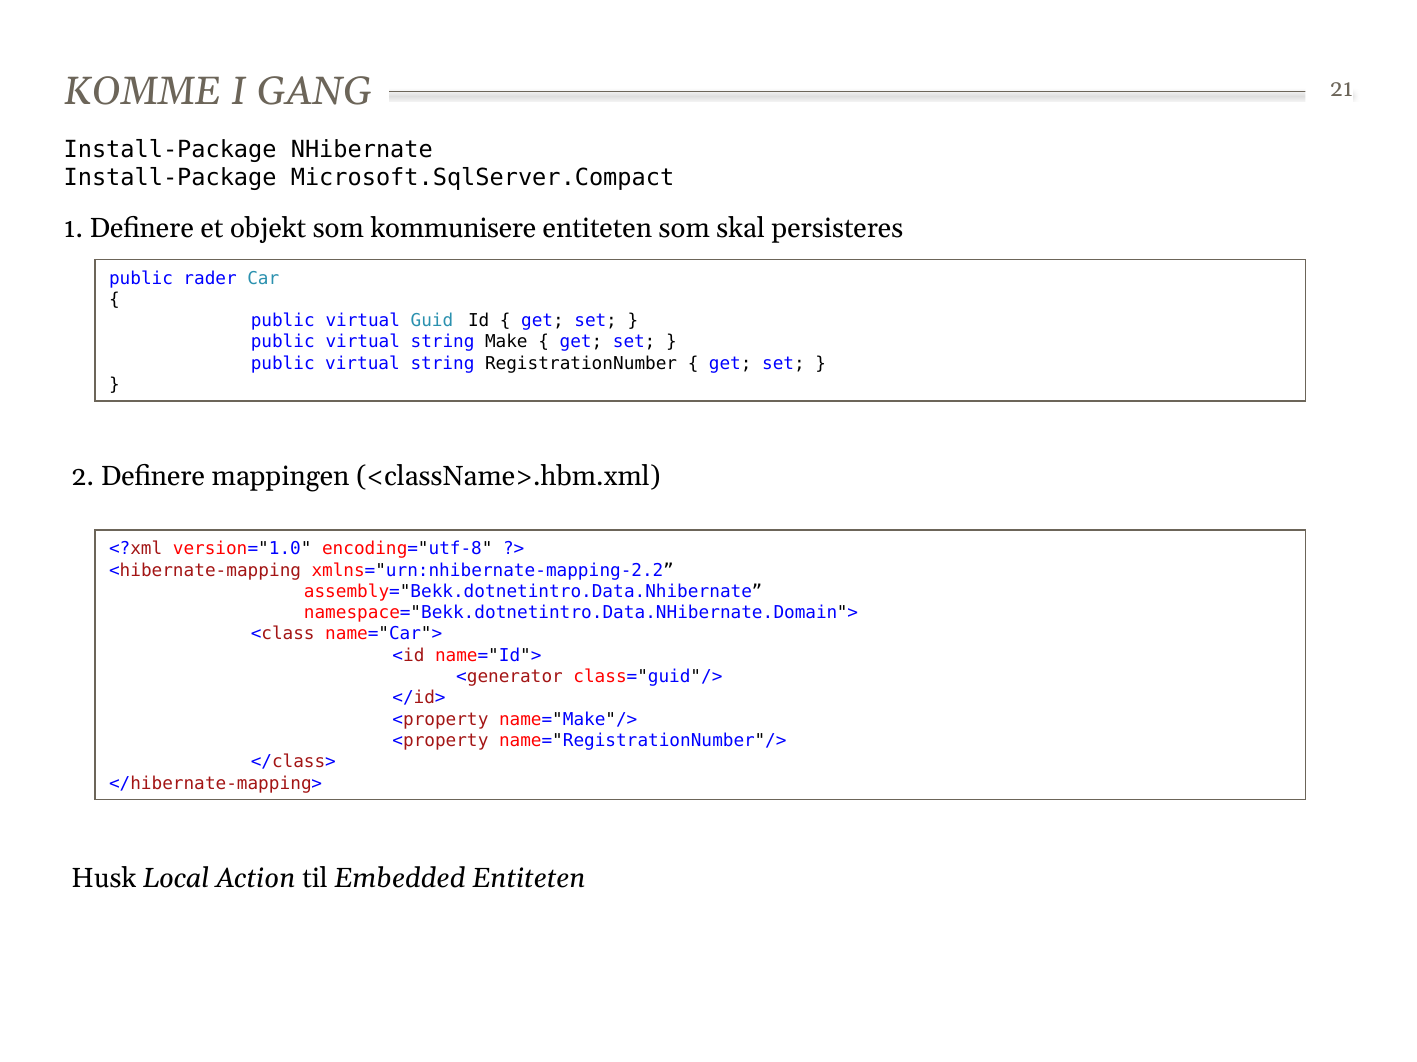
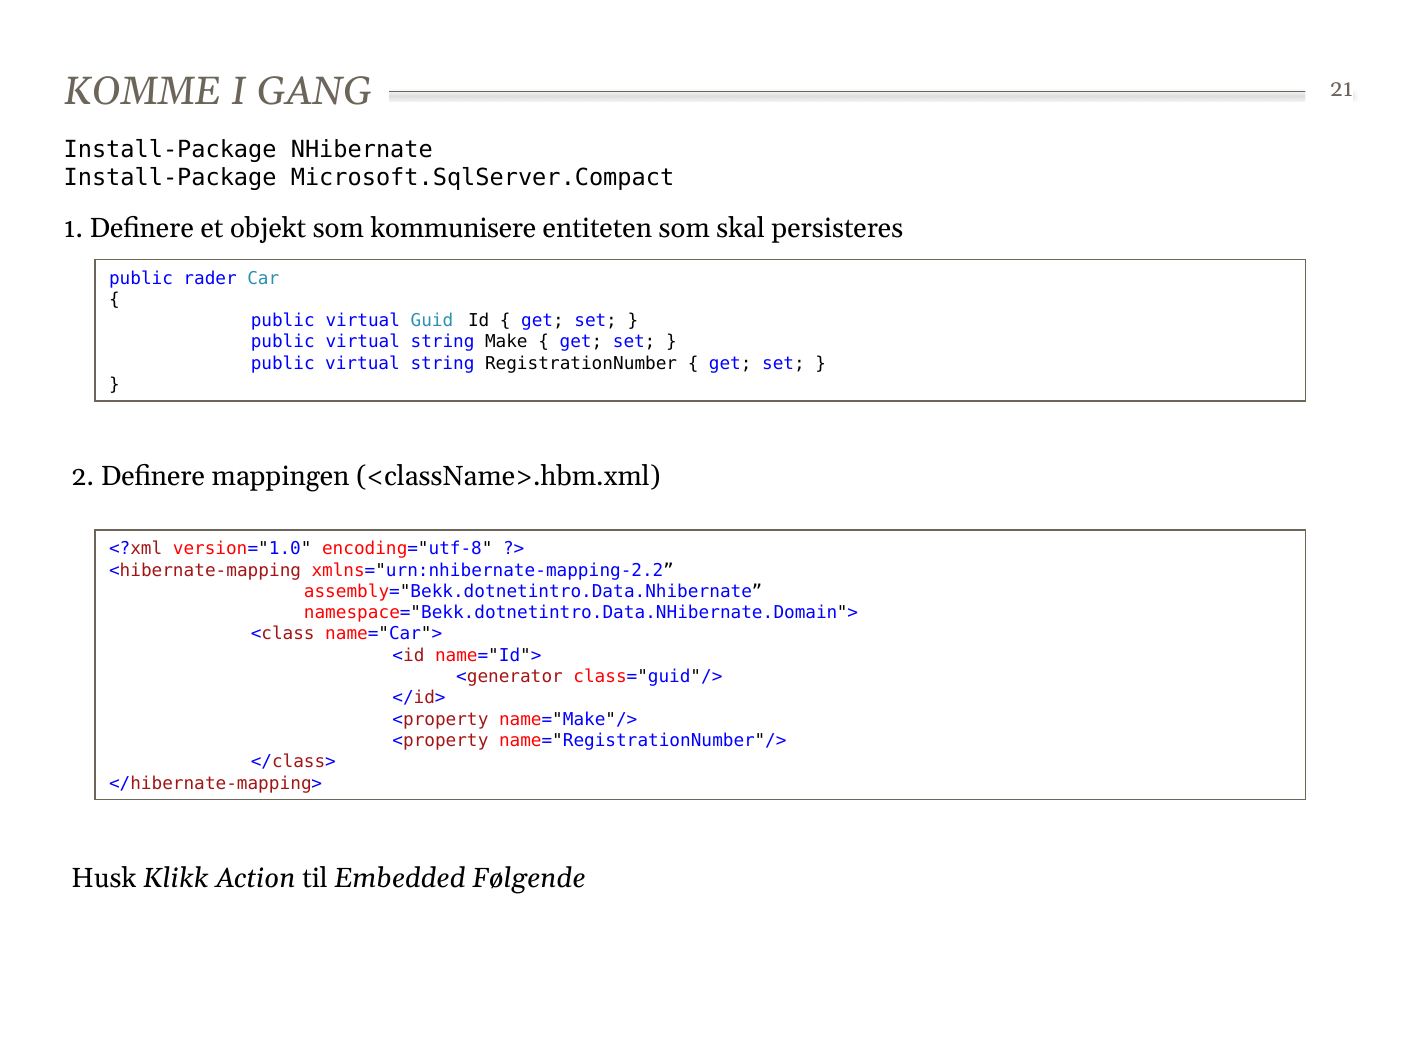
Local: Local -> Klikk (176, 879)
Embedded Entiteten: Entiteten -> Følgende (529, 879)
